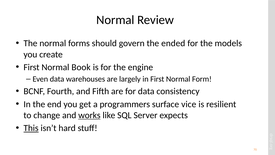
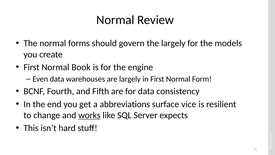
the ended: ended -> largely (173, 43)
programmers: programmers -> abbreviations (125, 104)
This underline: present -> none (31, 128)
